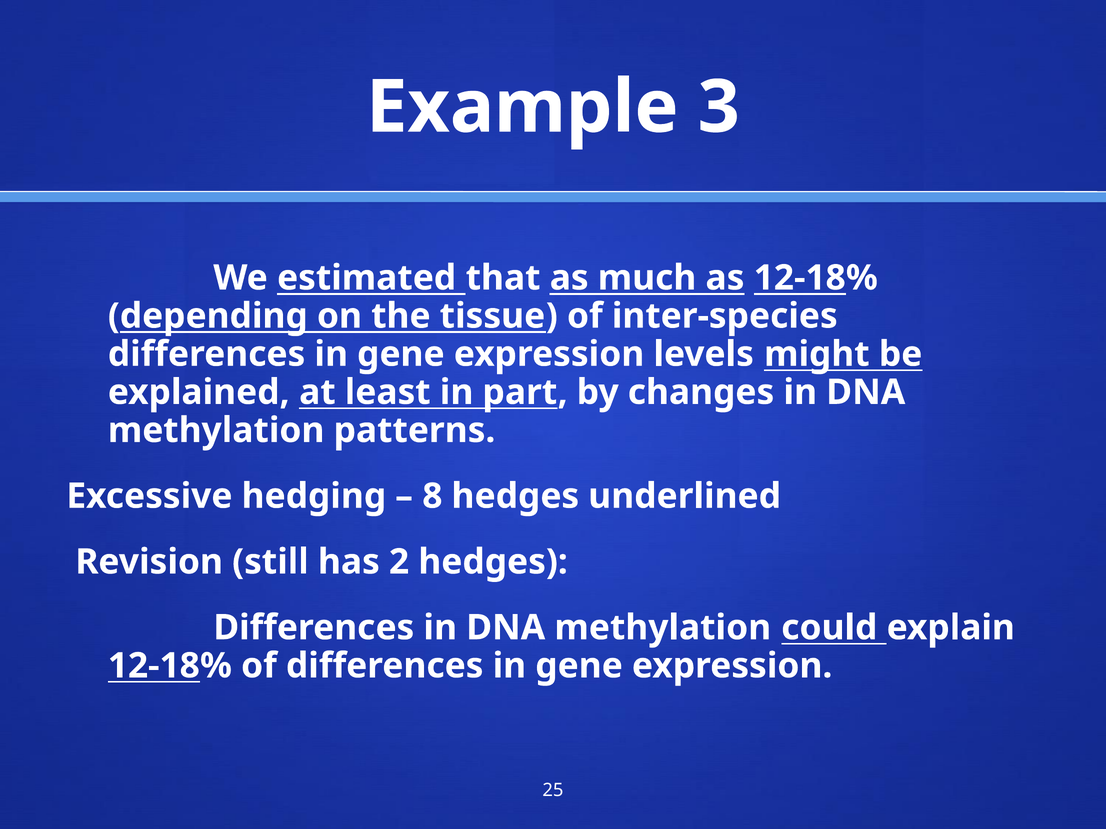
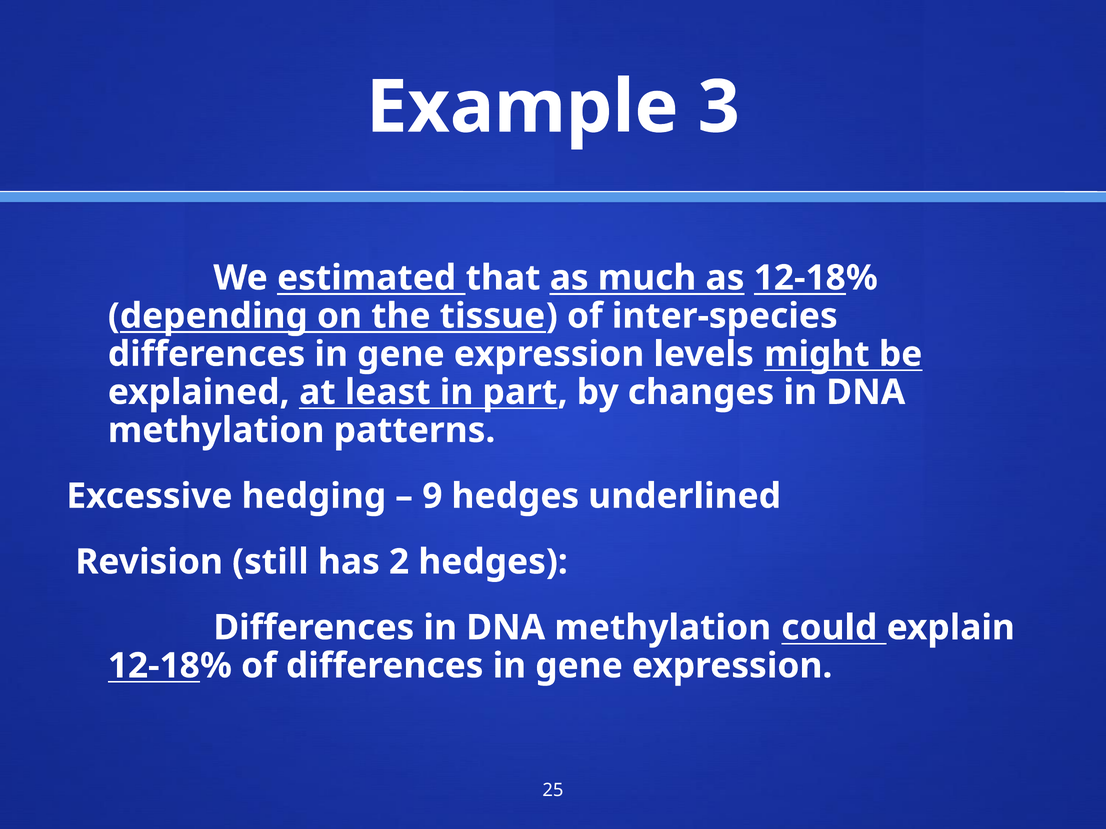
8: 8 -> 9 (432, 496)
